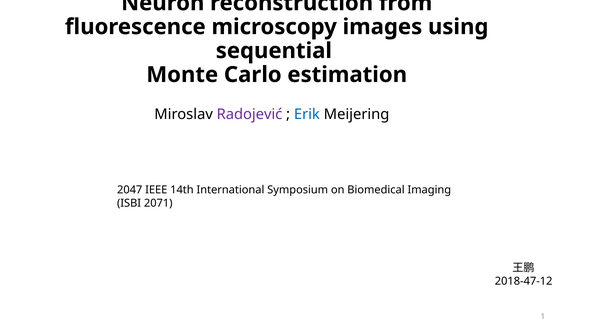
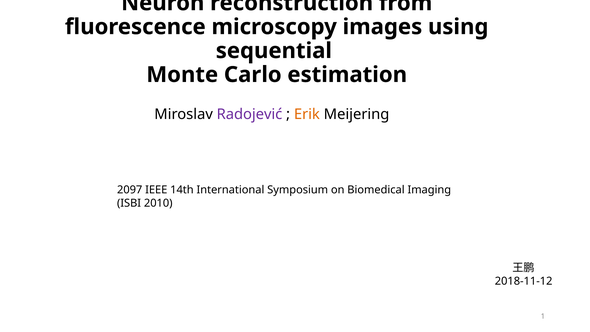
Erik colour: blue -> orange (307, 114)
2047: 2047 -> 2097 (130, 190)
2071: 2071 -> 2010 (158, 203)
2018-47-12: 2018-47-12 -> 2018-11-12 (524, 281)
